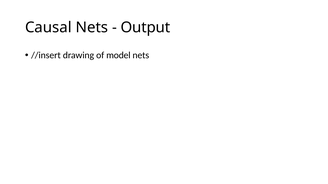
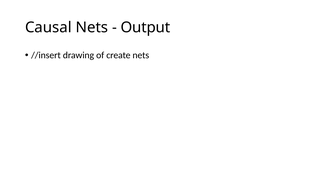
model: model -> create (118, 55)
